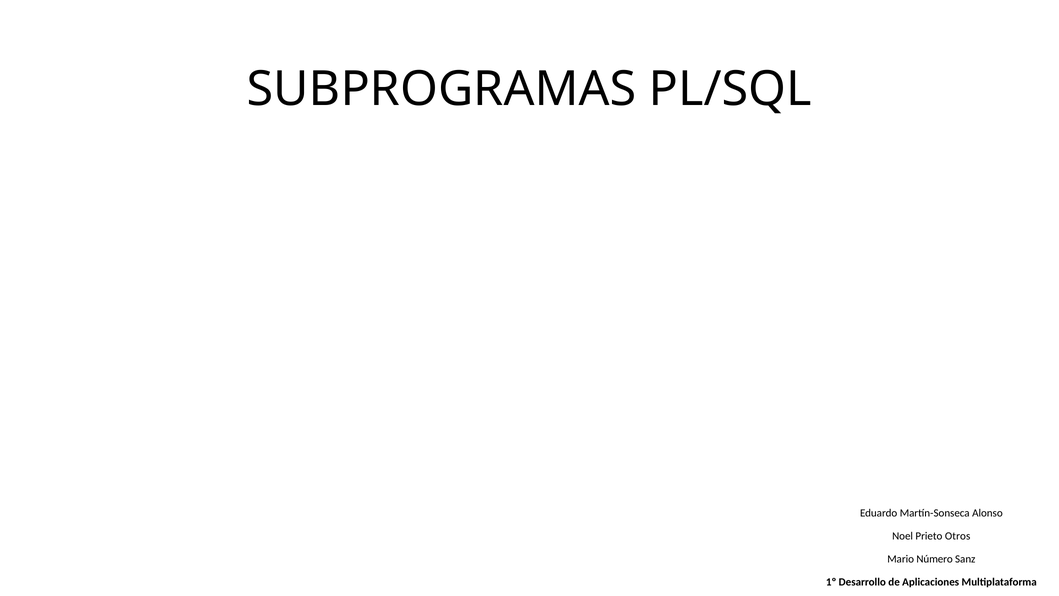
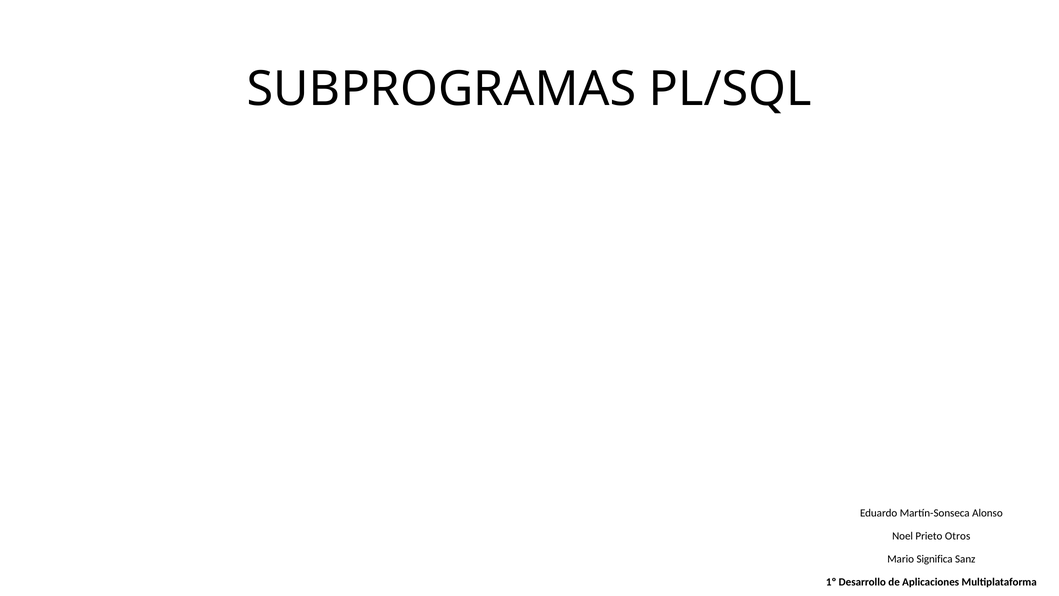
Número: Número -> Significa (935, 559)
